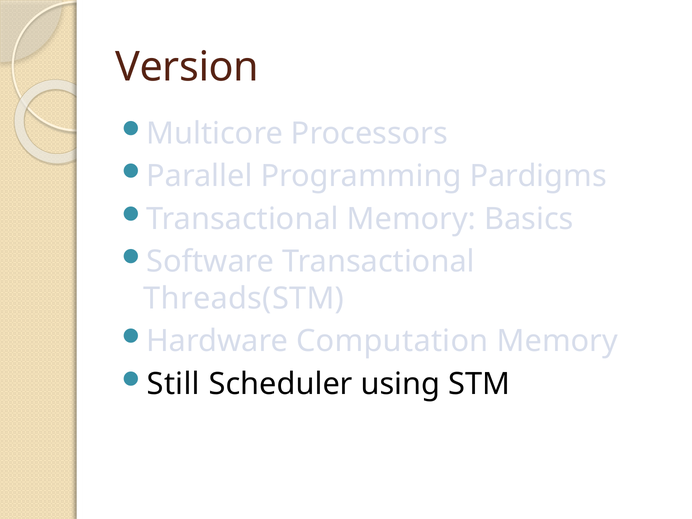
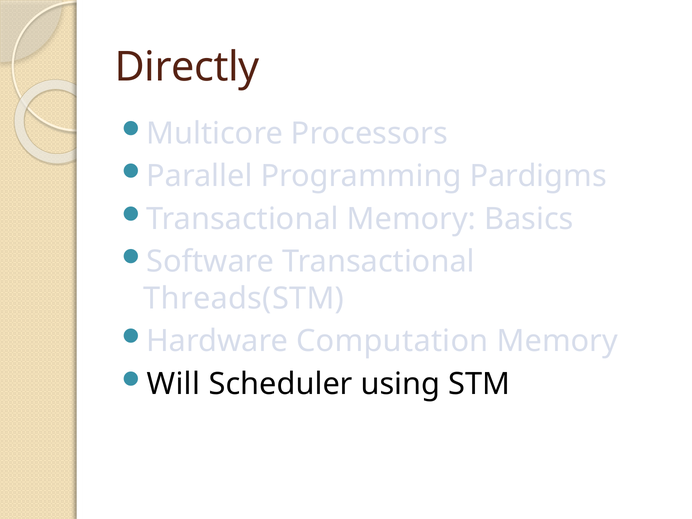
Version: Version -> Directly (187, 67)
Still: Still -> Will (173, 384)
